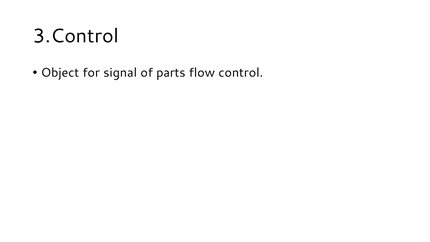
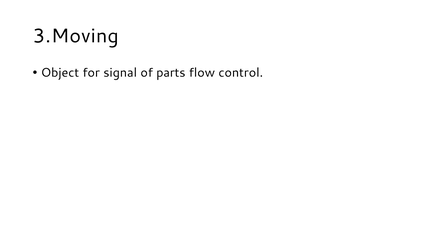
3.Control: 3.Control -> 3.Moving (76, 36)
